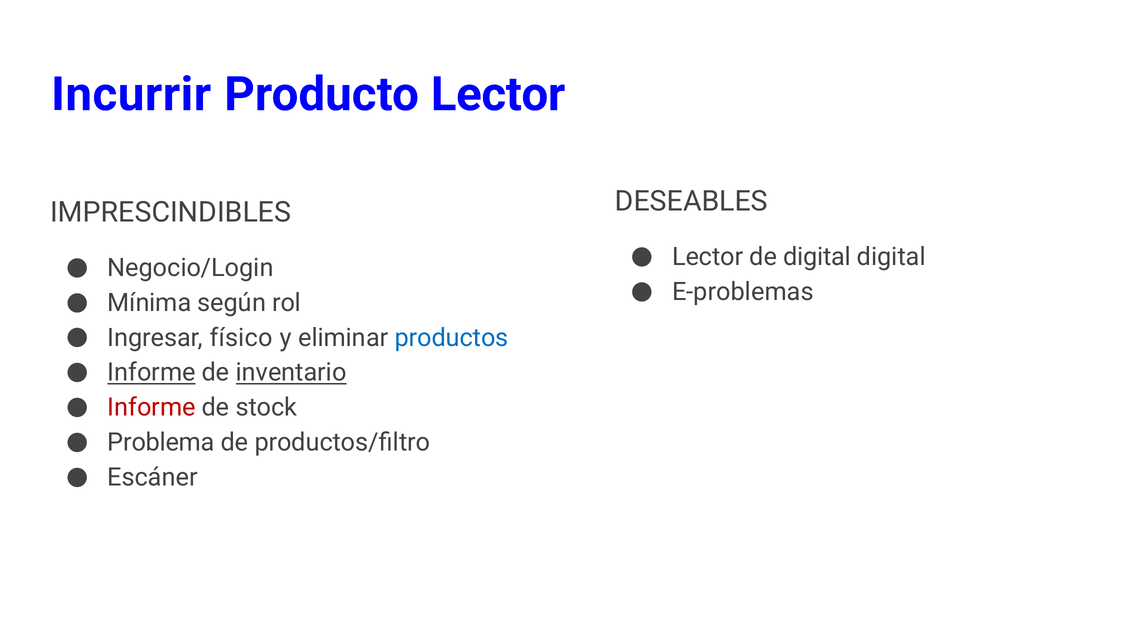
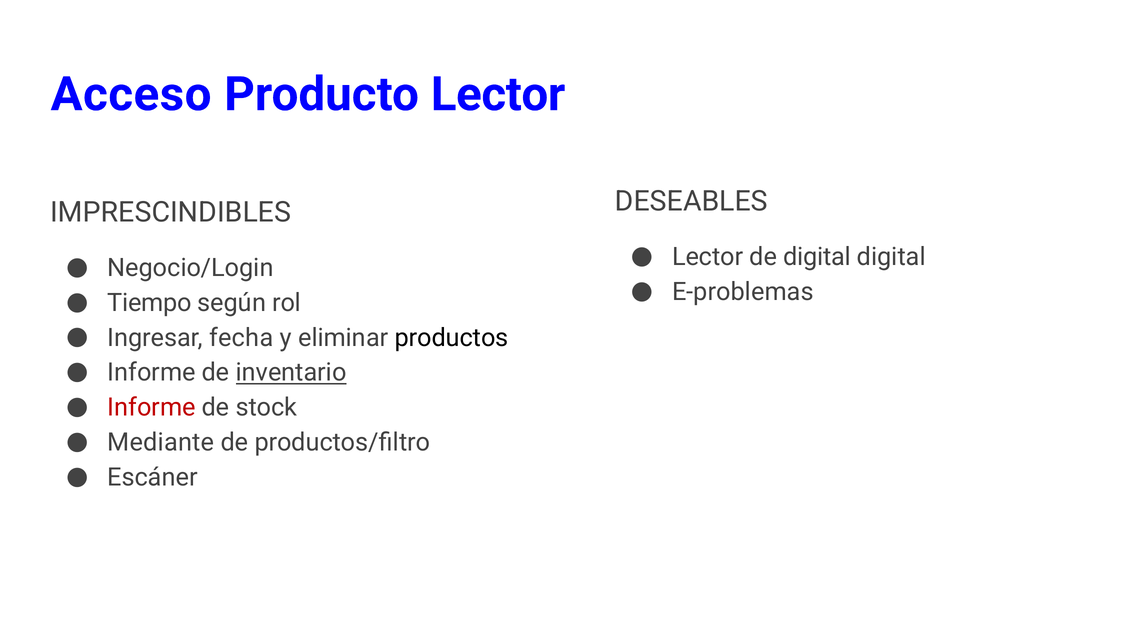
Incurrir: Incurrir -> Acceso (131, 95)
Mínima: Mínima -> Tiempo (149, 303)
físico: físico -> fecha (241, 338)
productos colour: blue -> black (452, 338)
Informe underline: present -> none (152, 373)
Problema: Problema -> Mediante (161, 443)
